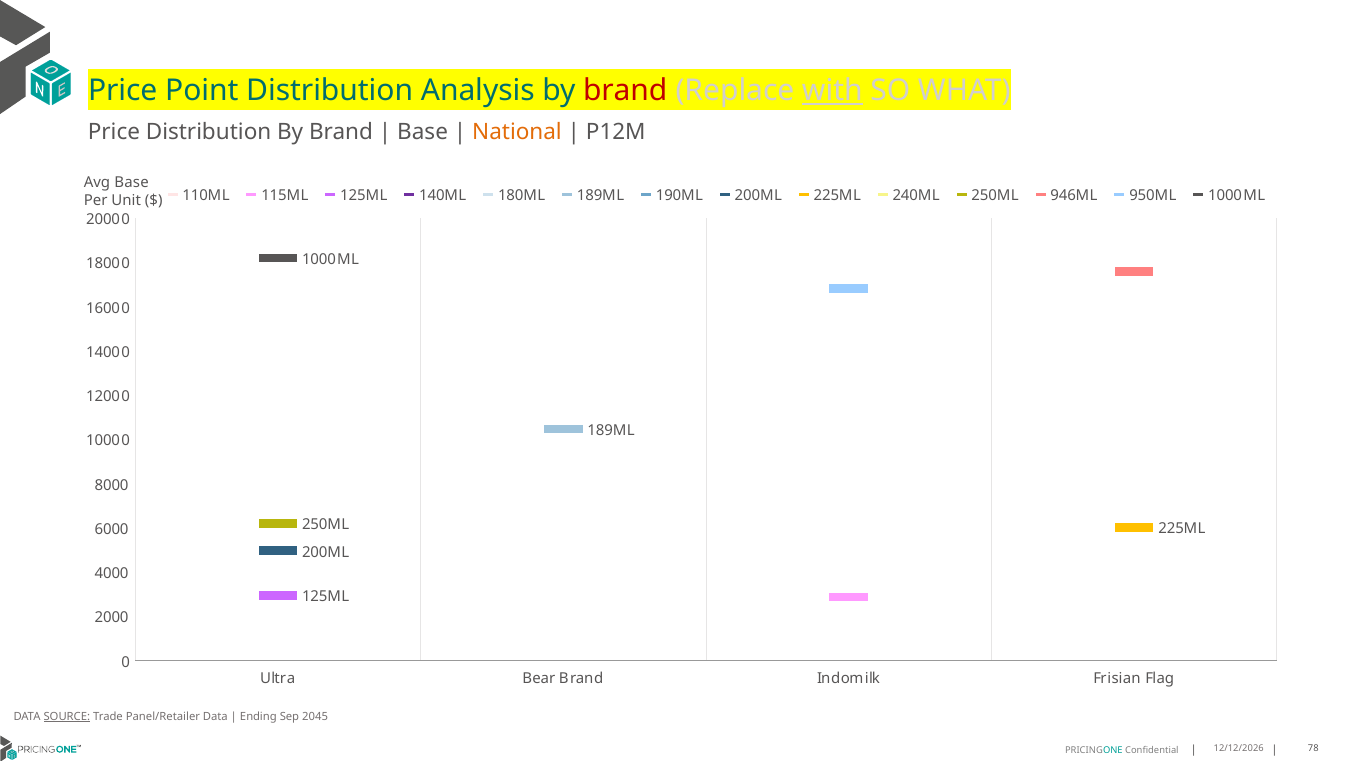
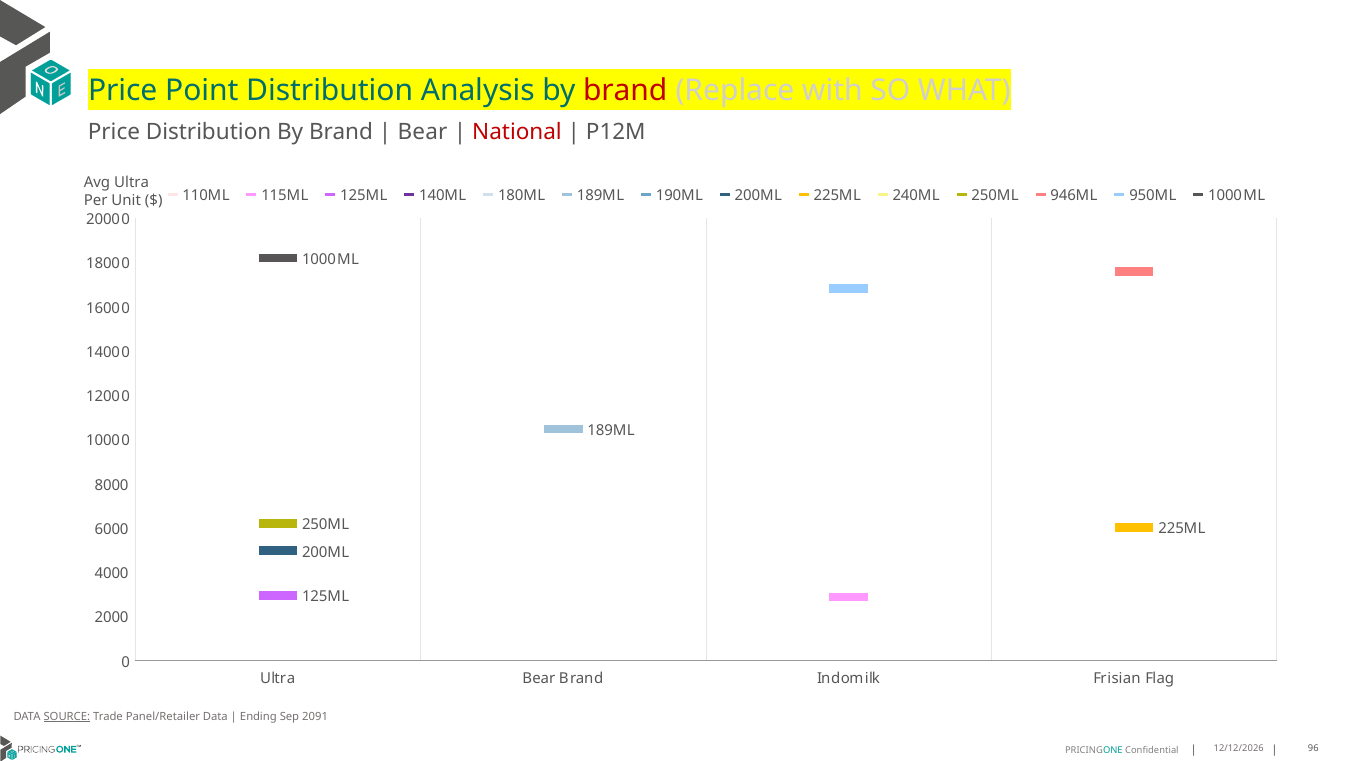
with underline: present -> none (832, 91)
Base: Base -> Bear (422, 132)
National colour: orange -> red (517, 132)
Avg Base: Base -> Ultra (132, 183)
2045: 2045 -> 2091 (315, 716)
78: 78 -> 96 (1313, 748)
